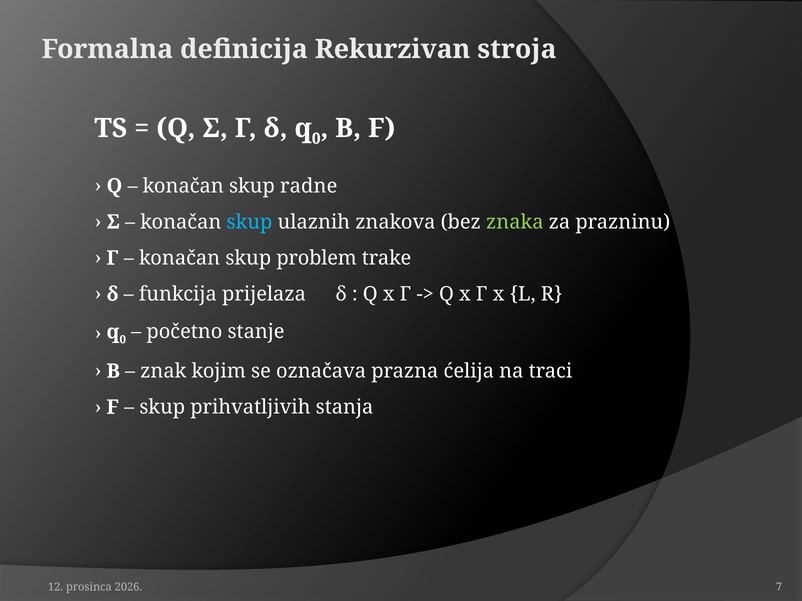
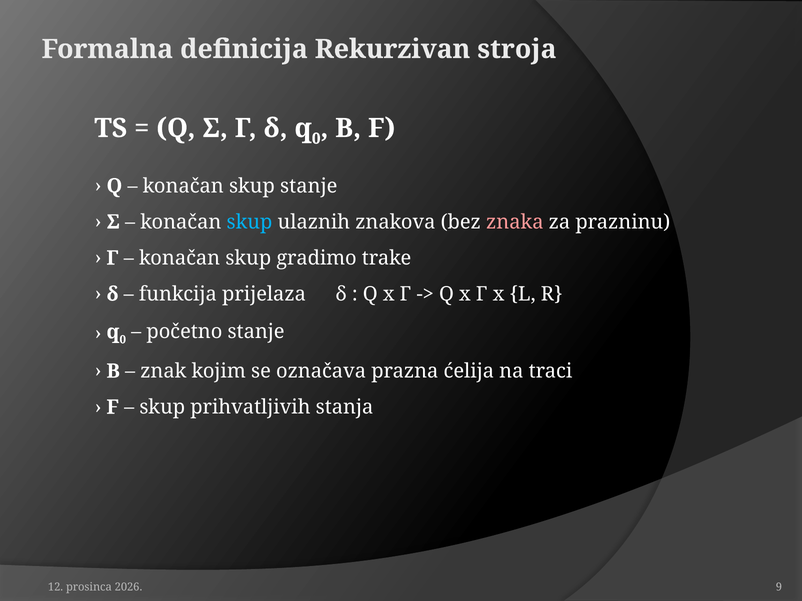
skup radne: radne -> stanje (309, 186)
znaka colour: light green -> pink (515, 222)
problem: problem -> gradimo (317, 258)
7: 7 -> 9 (779, 588)
